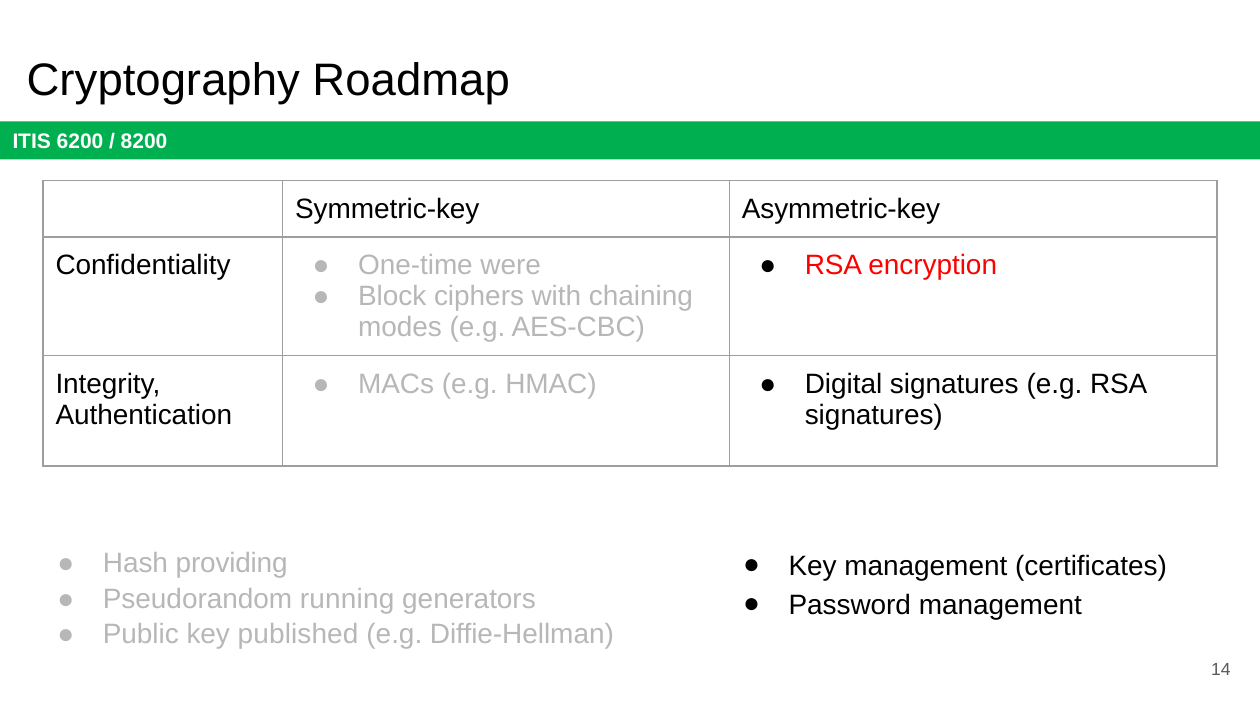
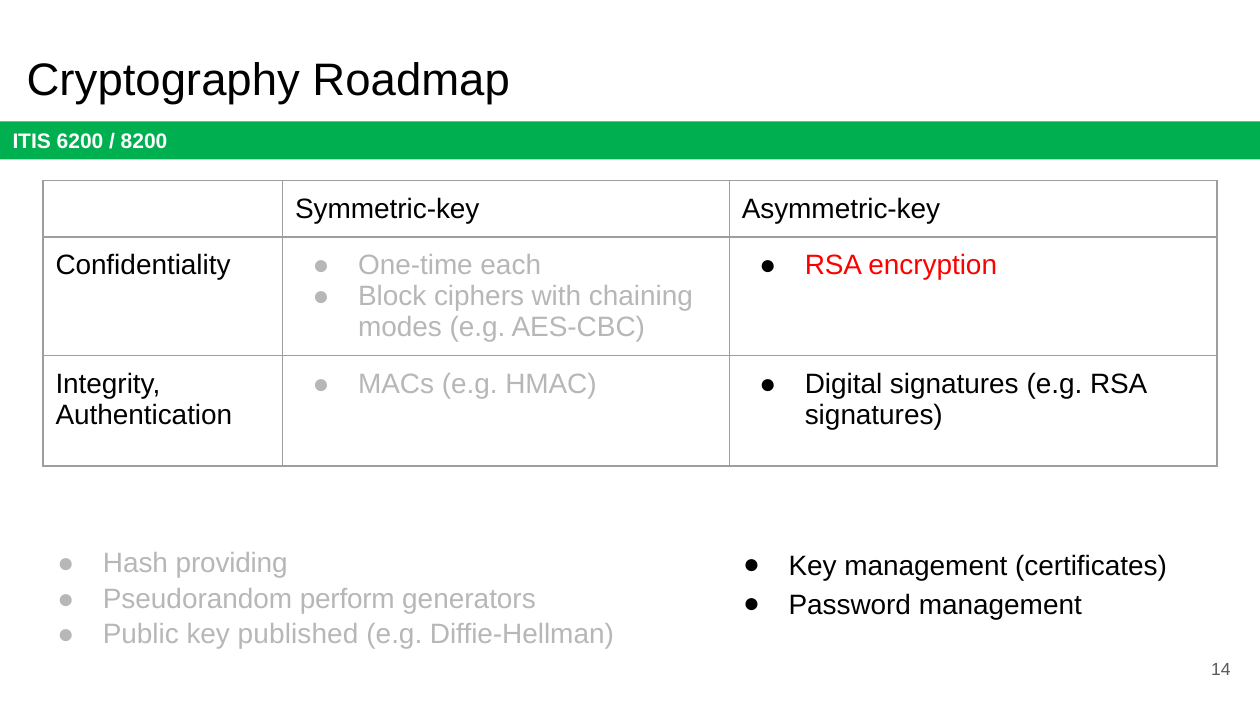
were: were -> each (511, 265)
running: running -> perform (347, 599)
